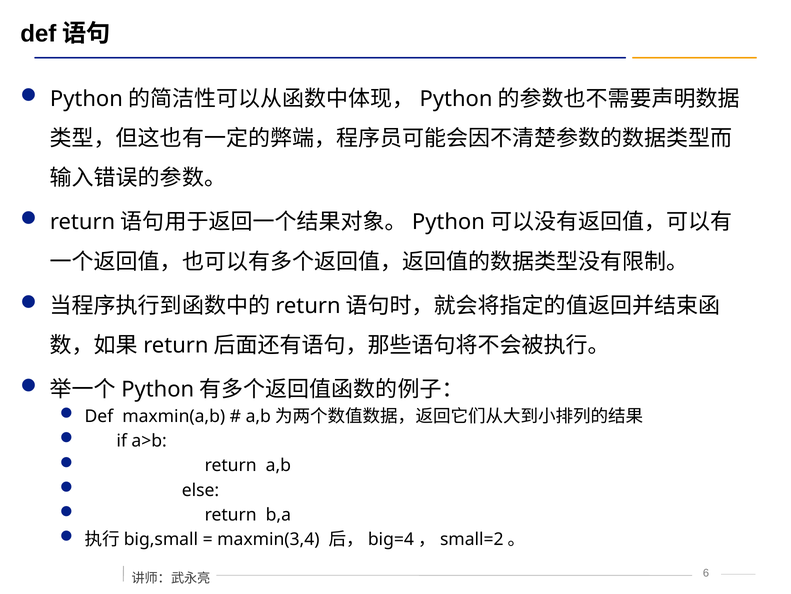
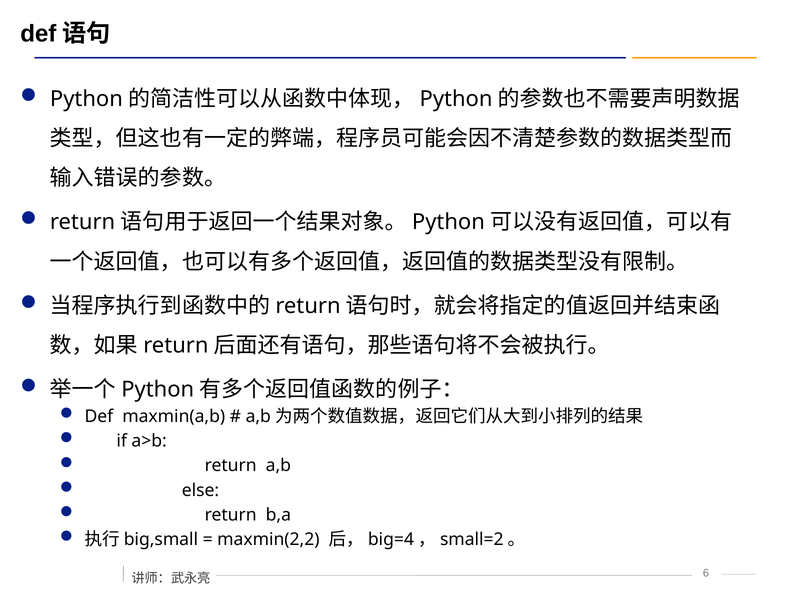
maxmin(3,4: maxmin(3,4 -> maxmin(2,2 (268, 539)
